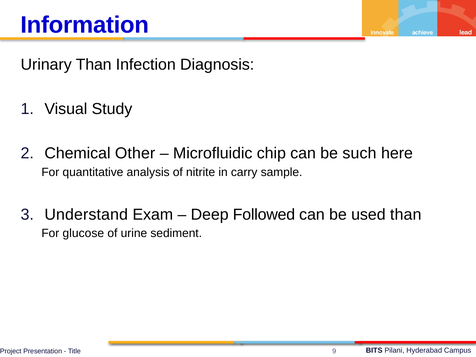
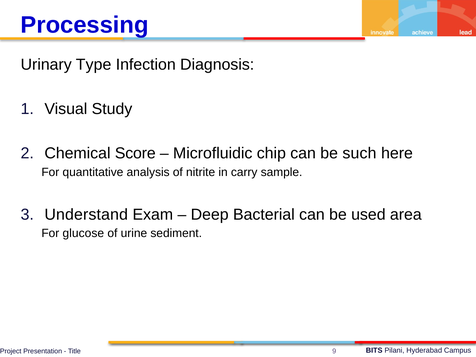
Information: Information -> Processing (85, 25)
Urinary Than: Than -> Type (94, 65)
Other: Other -> Score (135, 153)
Followed: Followed -> Bacterial (264, 214)
used than: than -> area (406, 214)
